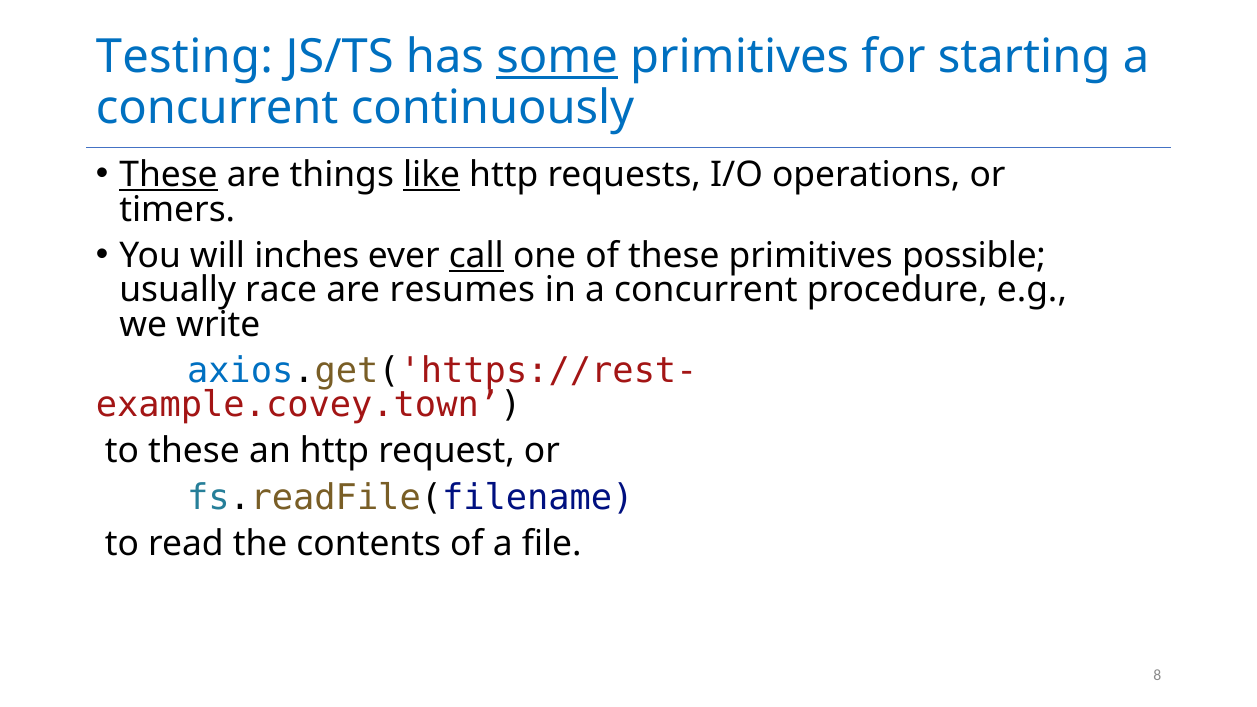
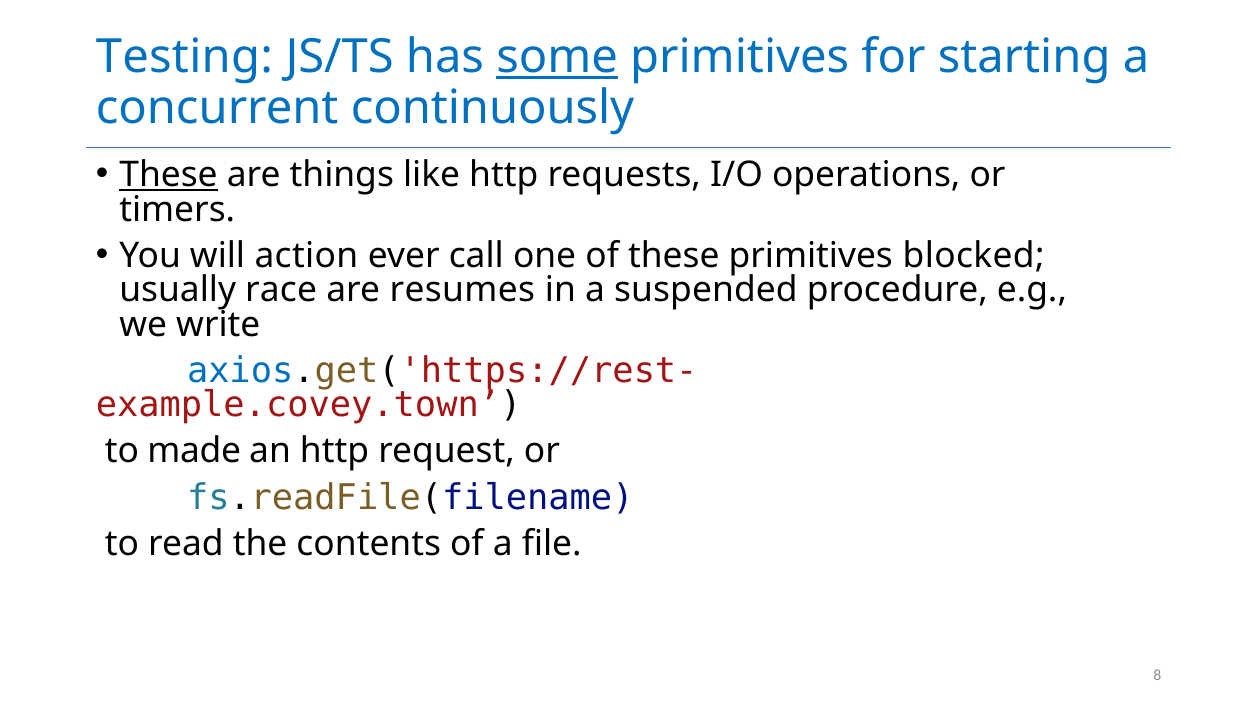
like underline: present -> none (432, 175)
inches: inches -> action (306, 256)
call underline: present -> none (476, 256)
possible: possible -> blocked (974, 256)
in a concurrent: concurrent -> suspended (706, 290)
to these: these -> made (194, 451)
